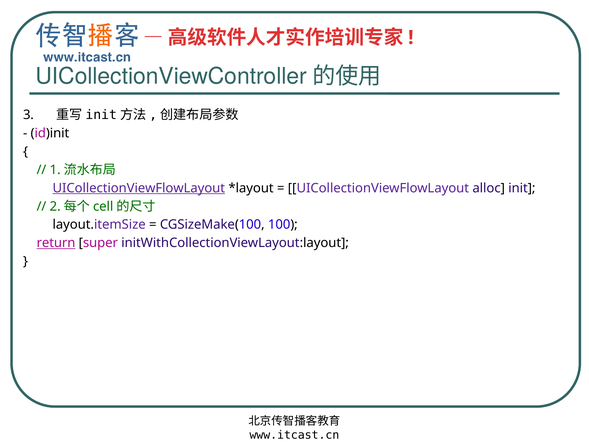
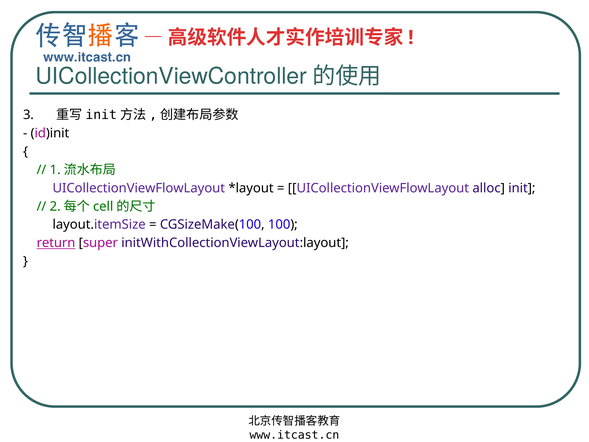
UICollectionViewFlowLayout underline: present -> none (139, 188)
